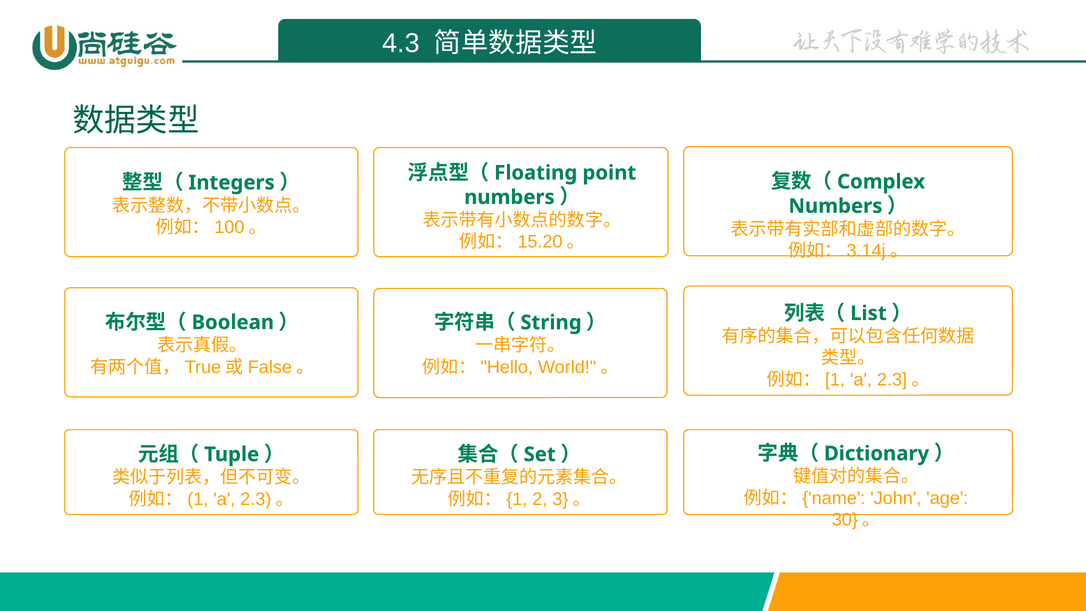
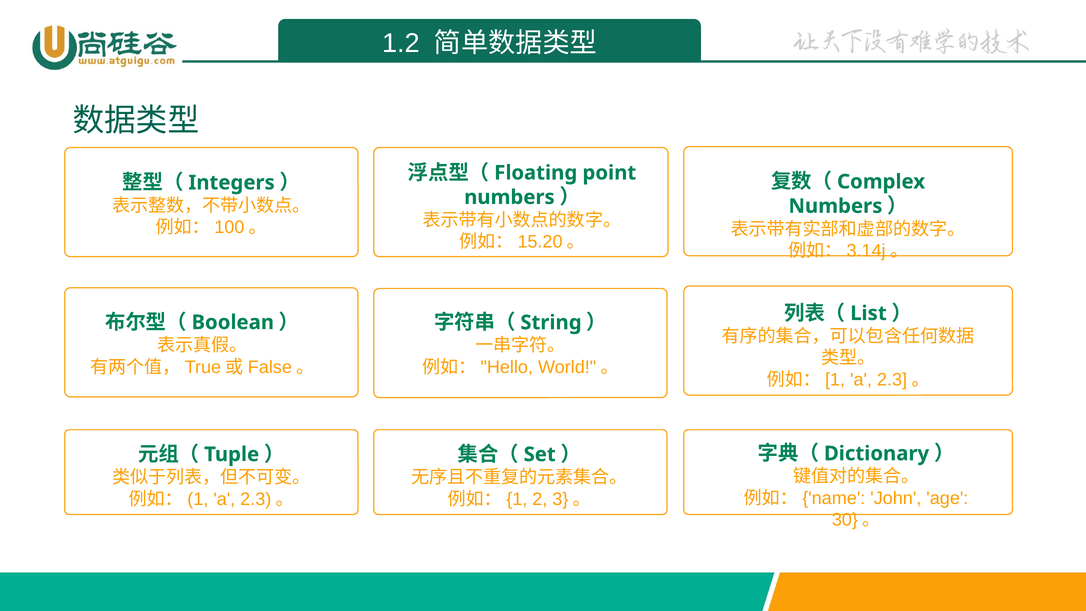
4.3: 4.3 -> 1.2 (401, 43)
